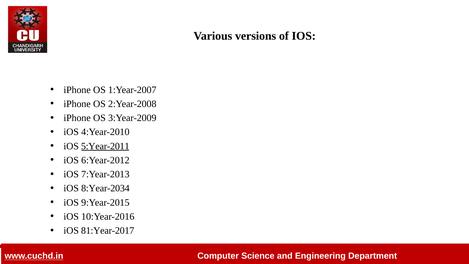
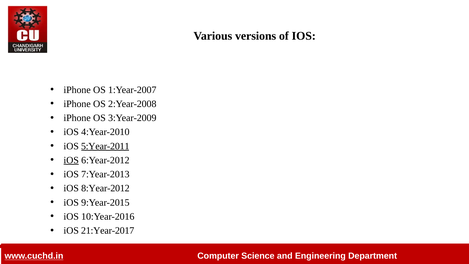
iOS underline: none -> present (71, 160)
8:Year-2034: 8:Year-2034 -> 8:Year-2012 (105, 188)
81:Year-2017: 81:Year-2017 -> 21:Year-2017 (108, 231)
